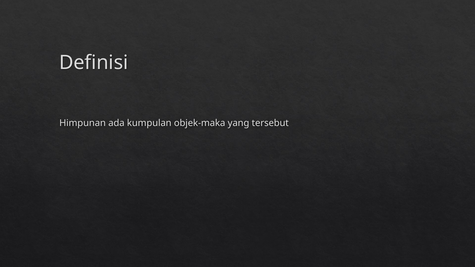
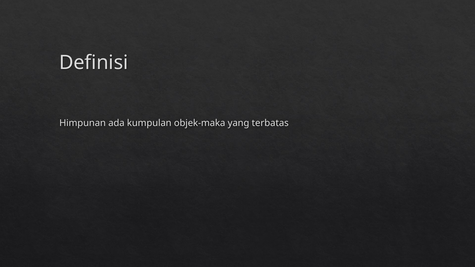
tersebut: tersebut -> terbatas (270, 123)
